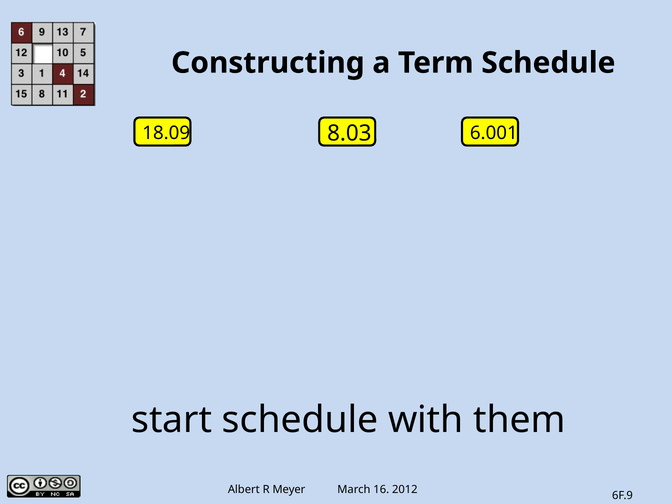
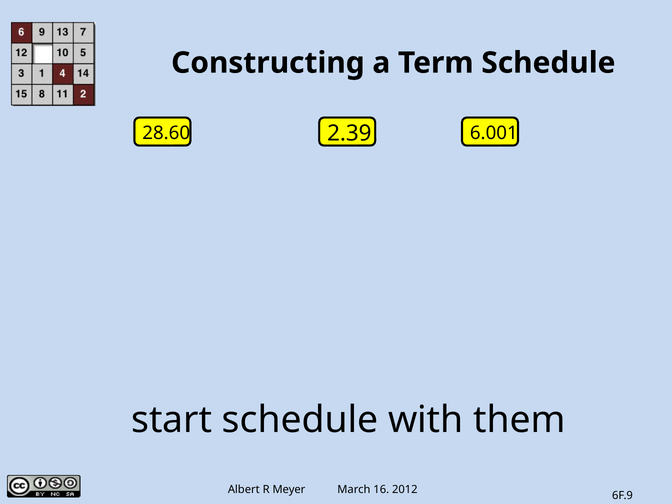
8.03: 8.03 -> 2.39 (349, 133)
18.09: 18.09 -> 28.60 (166, 133)
